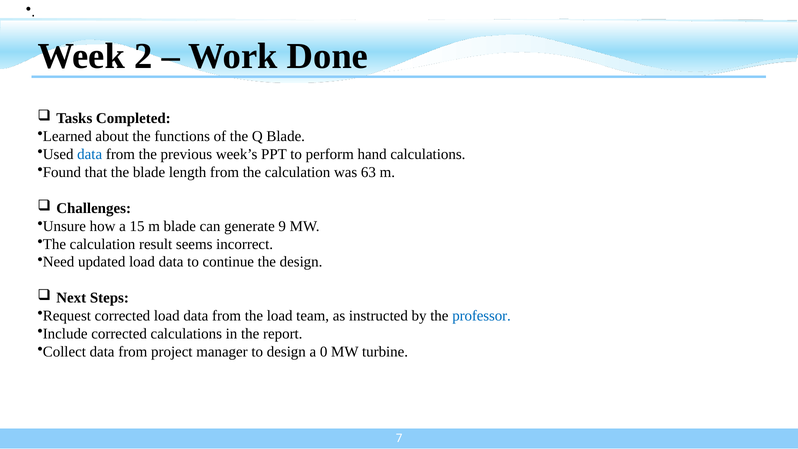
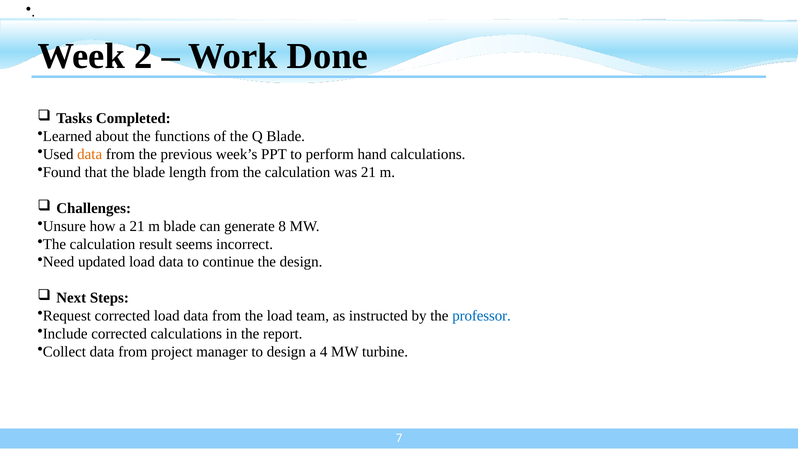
data colour: blue -> orange (90, 154)
was 63: 63 -> 21 (368, 172)
a 15: 15 -> 21 (137, 226)
9: 9 -> 8 (282, 226)
0: 0 -> 4 (324, 352)
